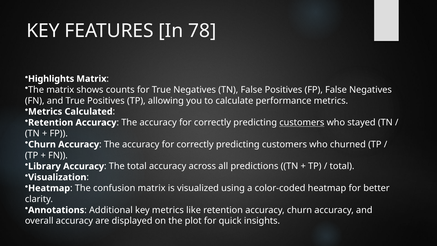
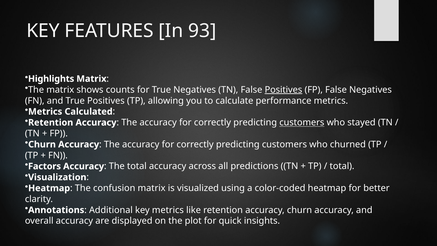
78: 78 -> 93 (202, 31)
Positives underline: none -> present (283, 90)
Library: Library -> Factors (45, 166)
